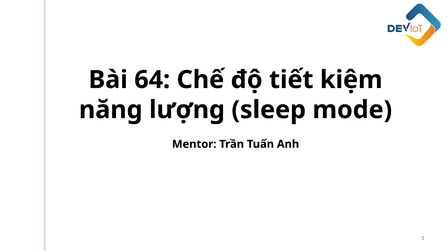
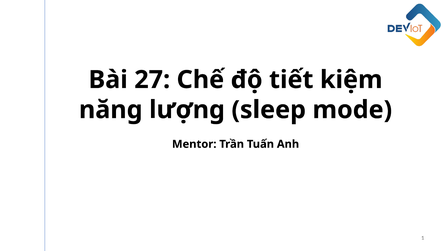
64: 64 -> 27 (152, 80)
